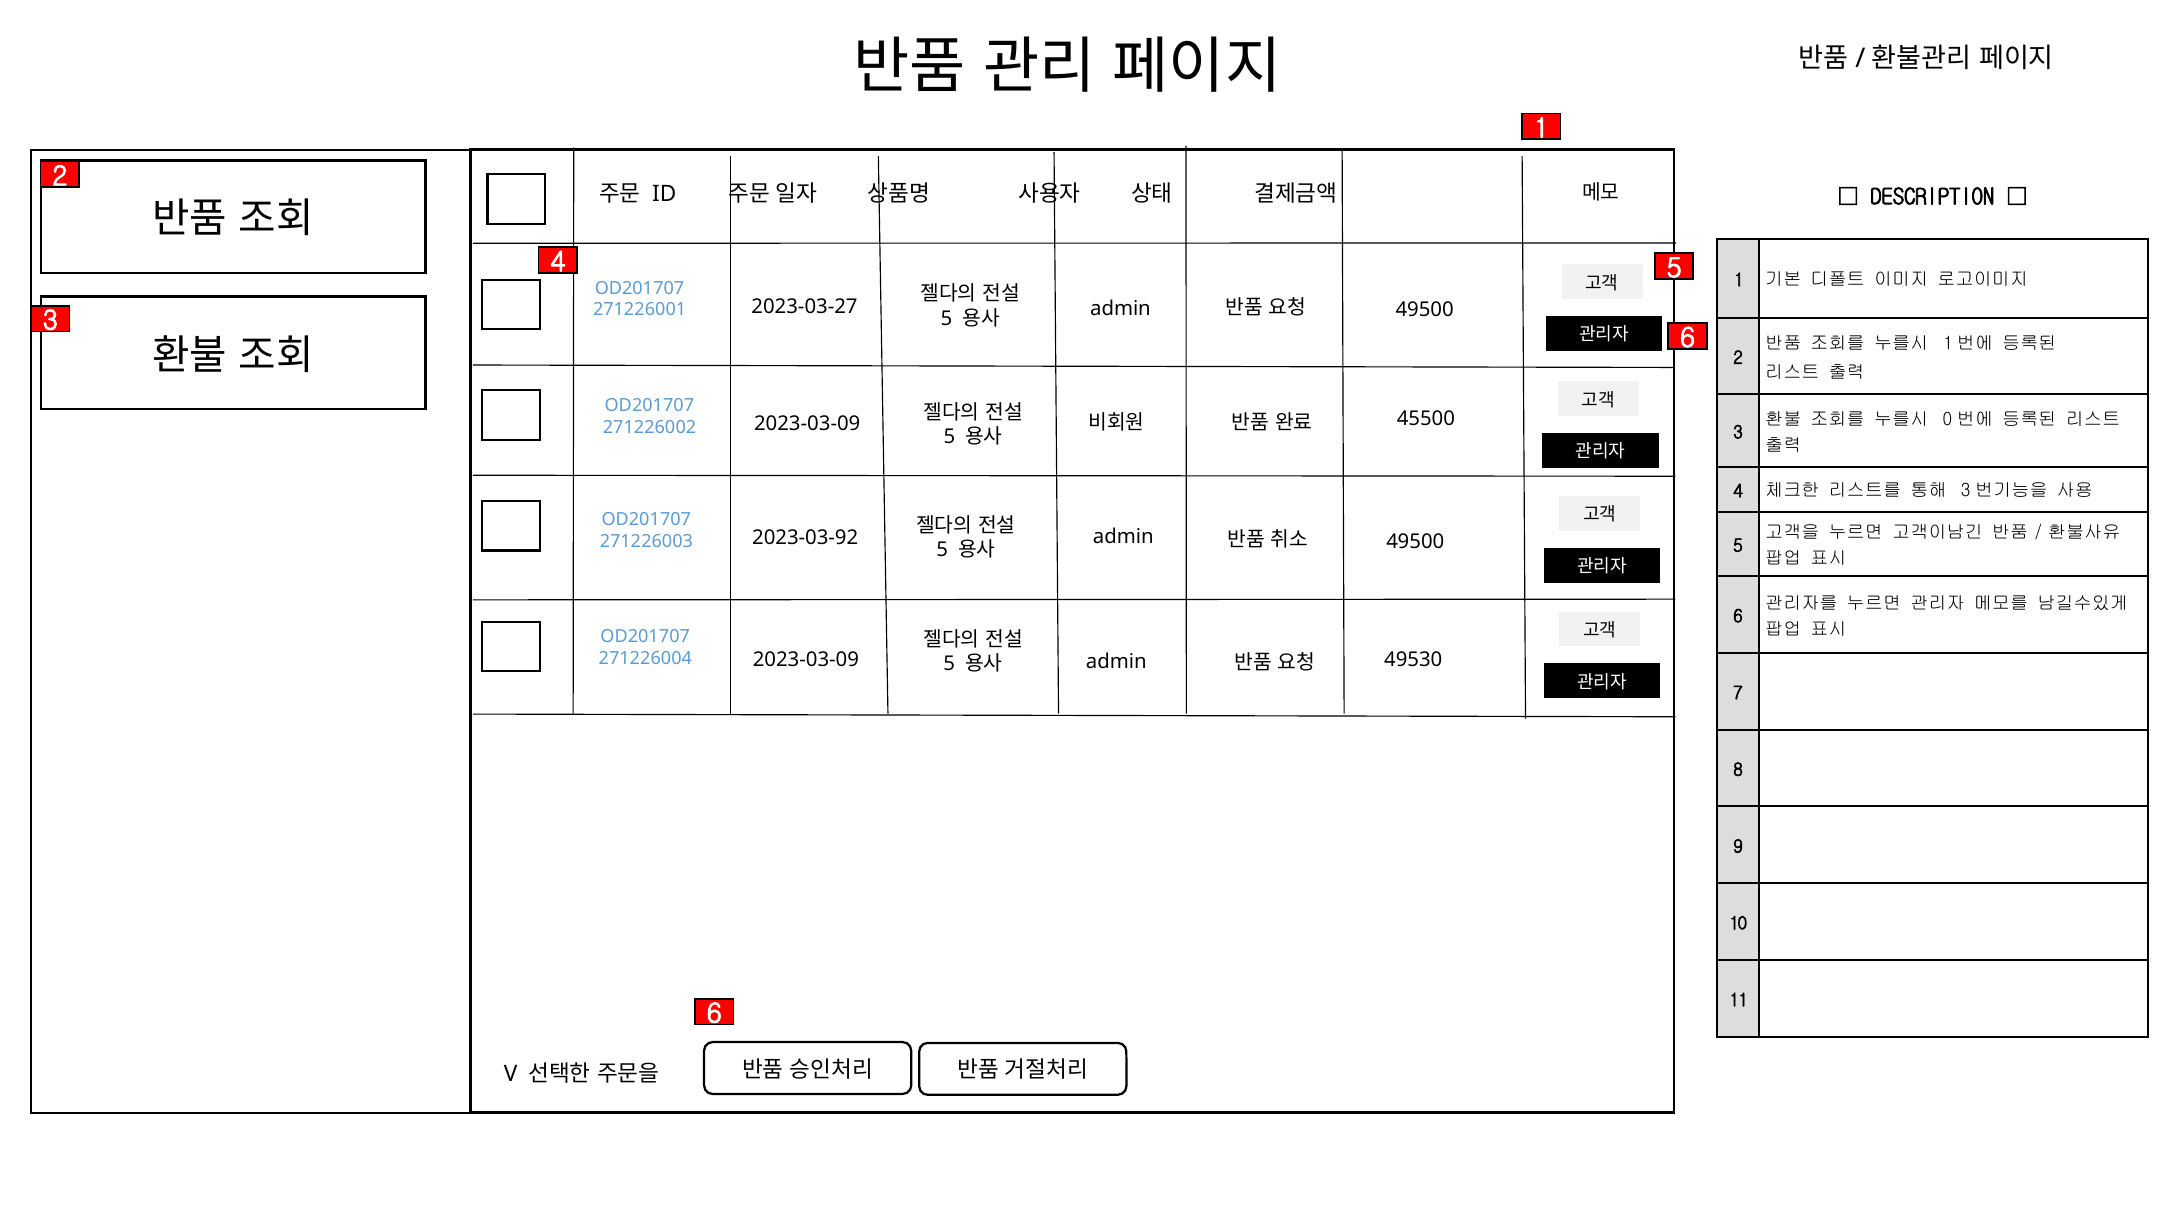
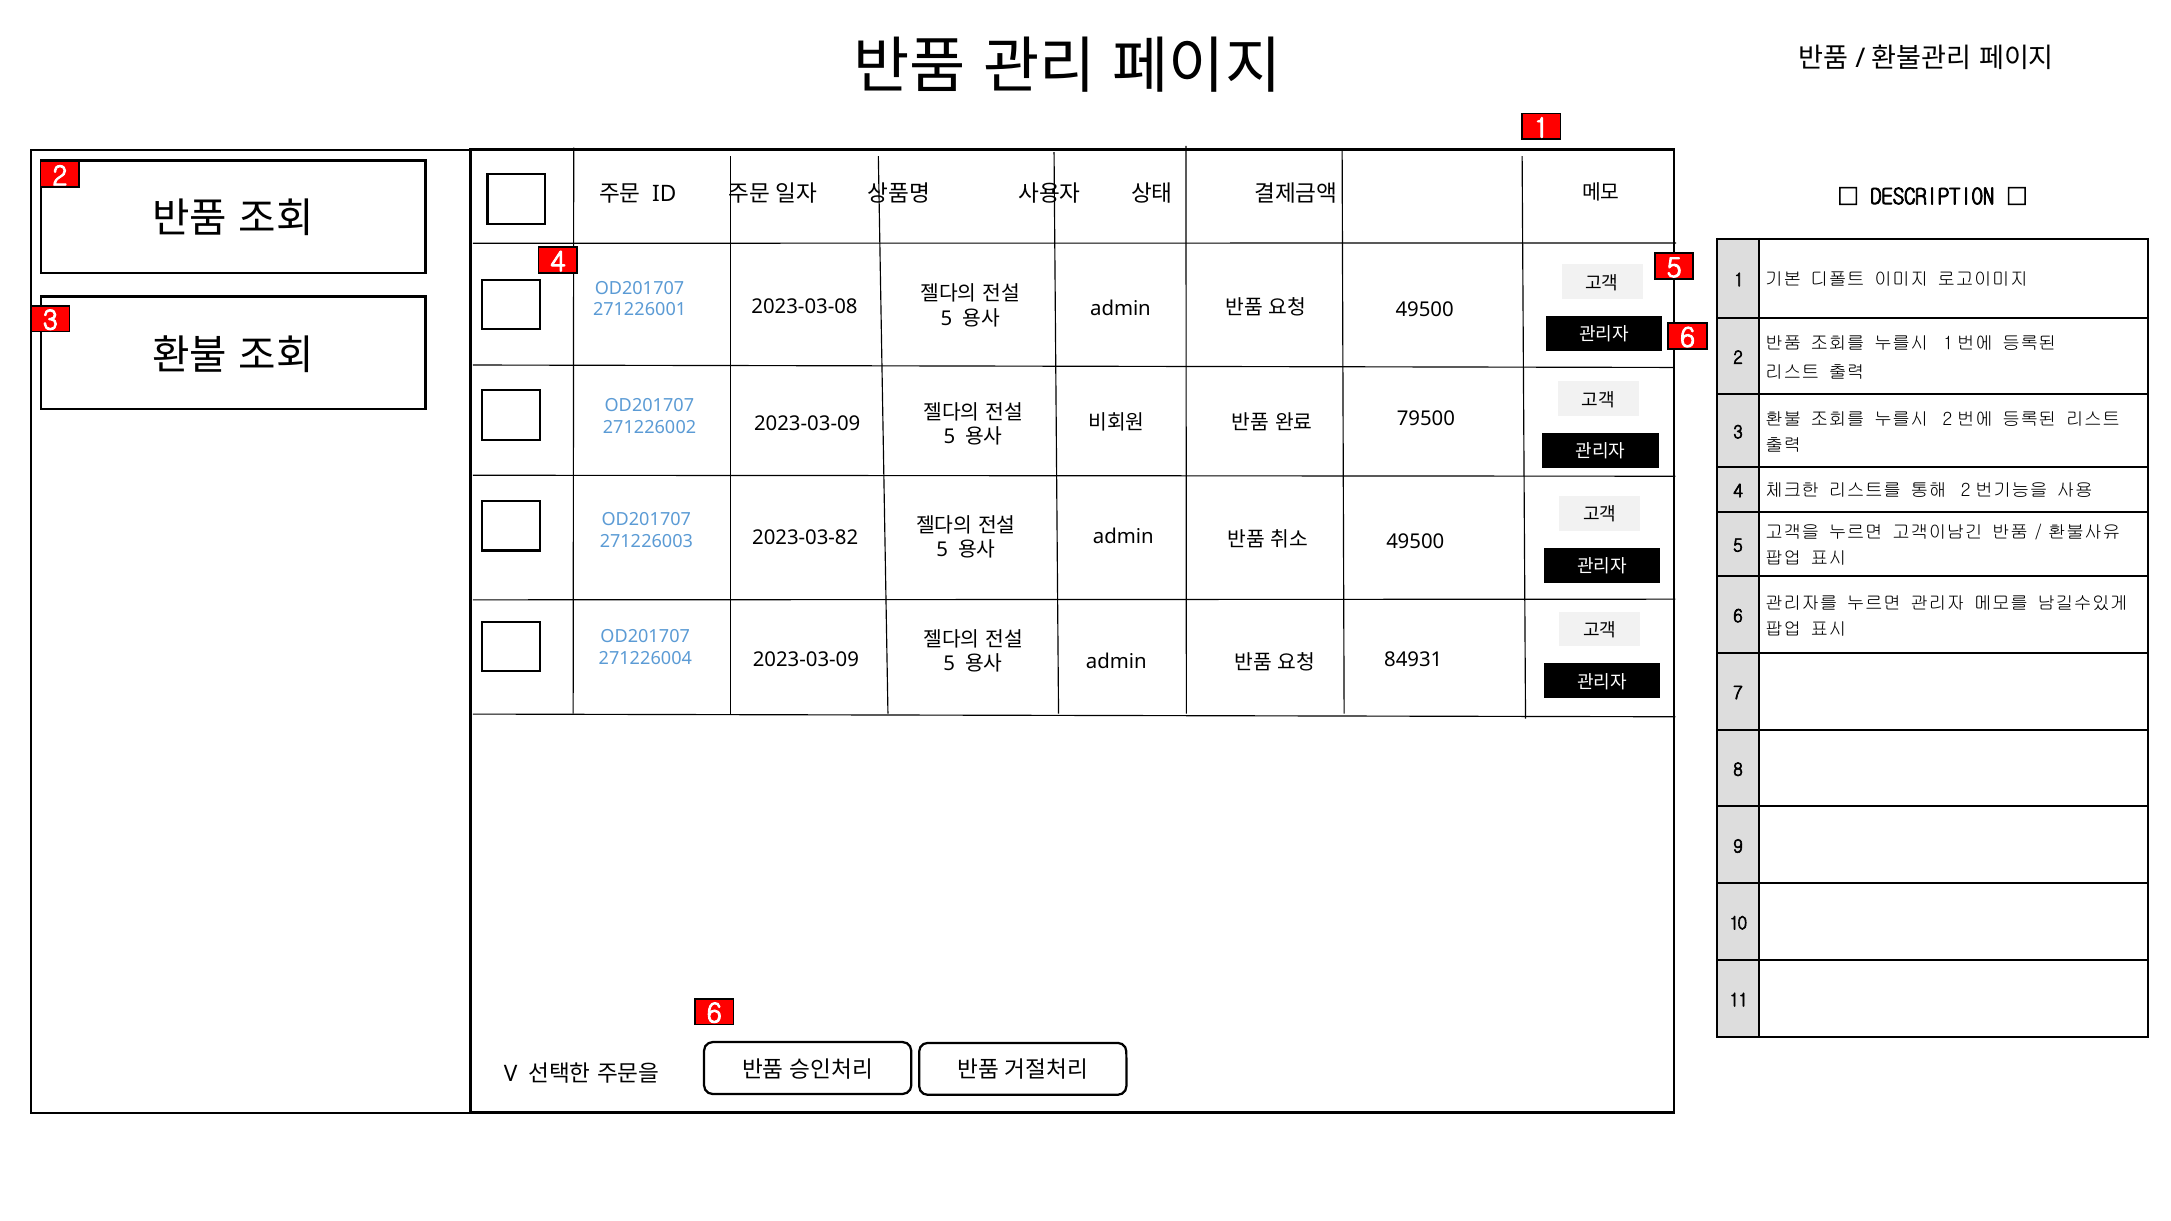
2023-03-27: 2023-03-27 -> 2023-03-08 (805, 307)
0: 0 -> 2 (1947, 419)
45500: 45500 -> 79500 (1426, 419)
3: 3 -> 2 (1966, 491)
2023-03-92: 2023-03-92 -> 2023-03-82 (805, 538)
49530: 49530 -> 84931 (1413, 660)
